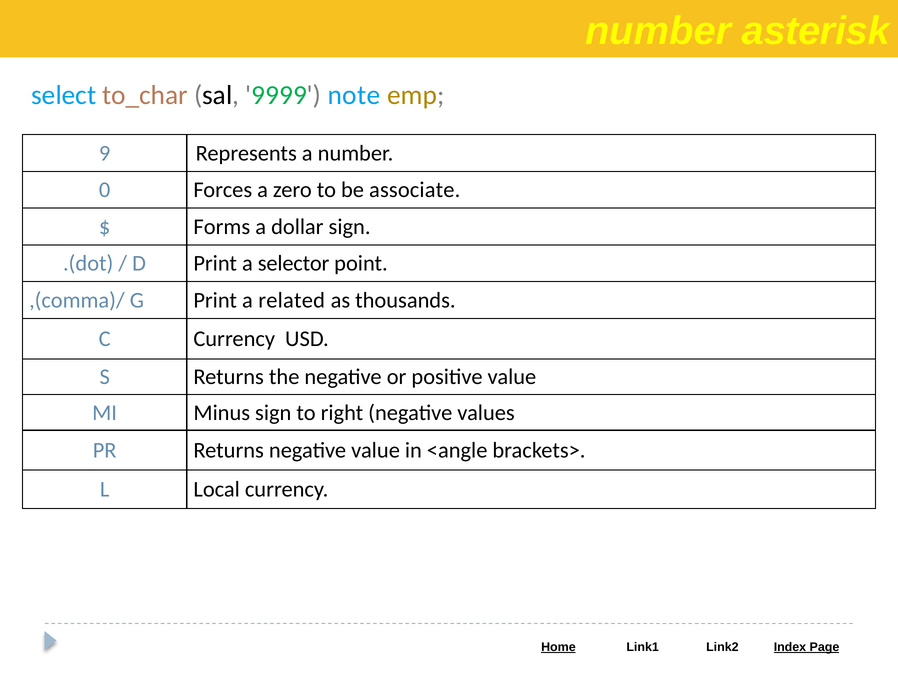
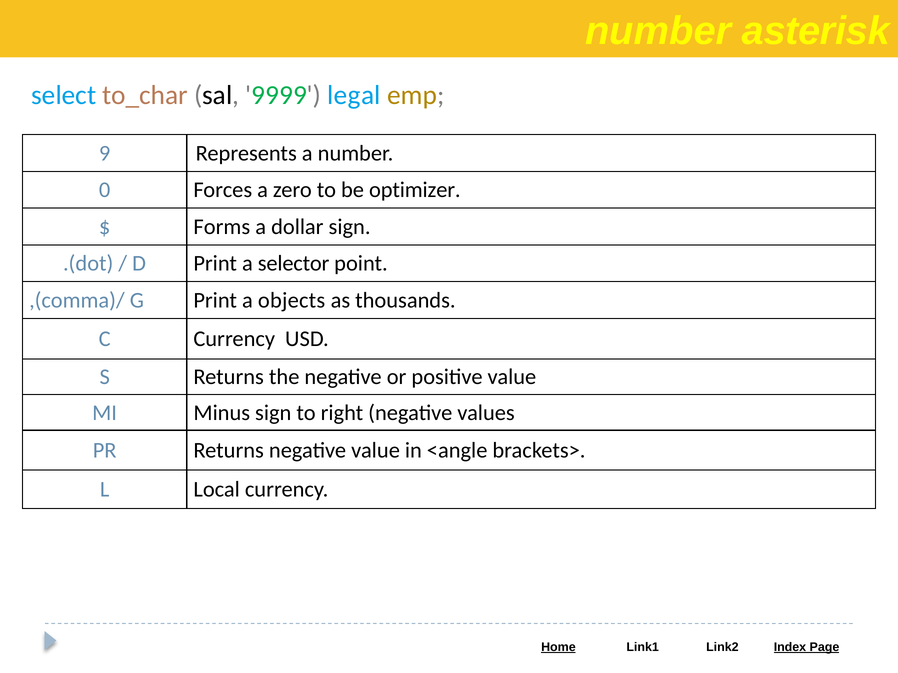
note: note -> legal (354, 95)
associate: associate -> optimizer (415, 190)
related: related -> objects (292, 300)
